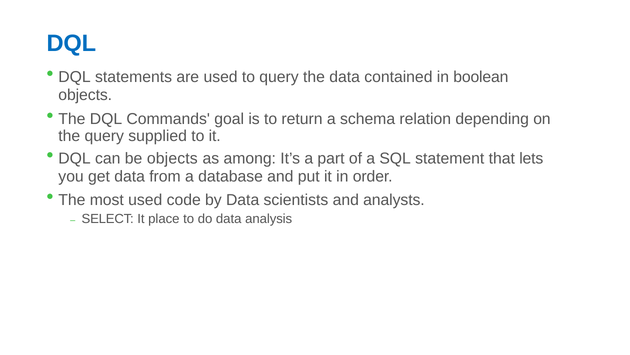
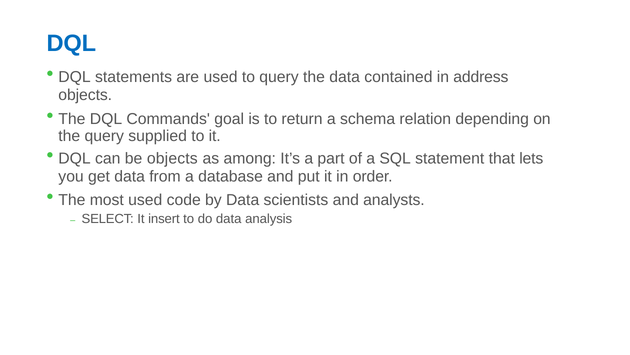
boolean: boolean -> address (481, 77)
place: place -> insert (164, 219)
